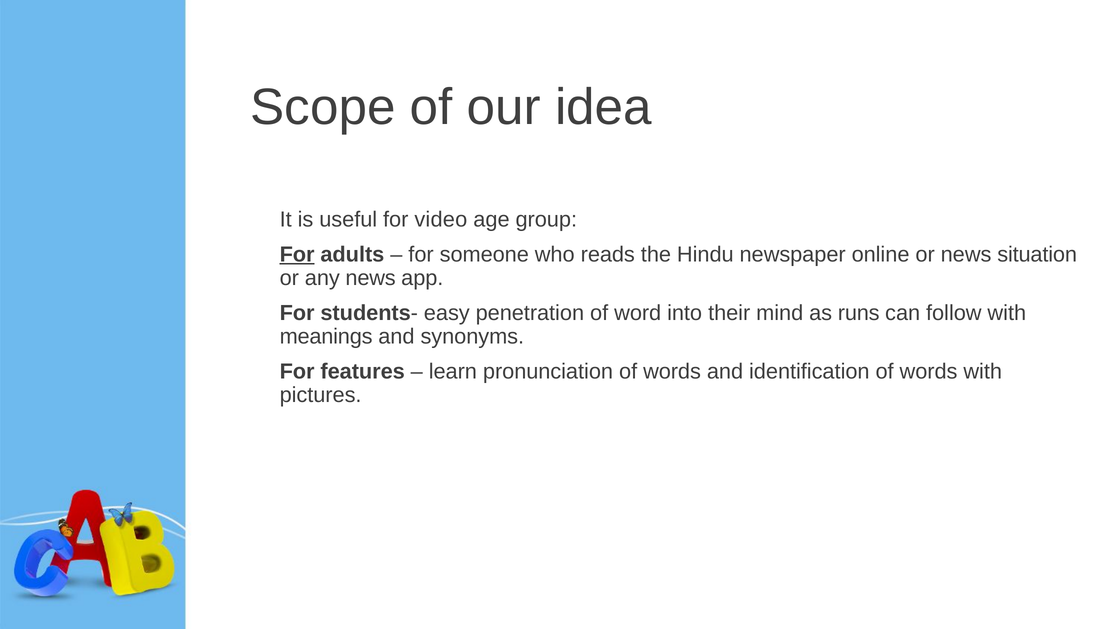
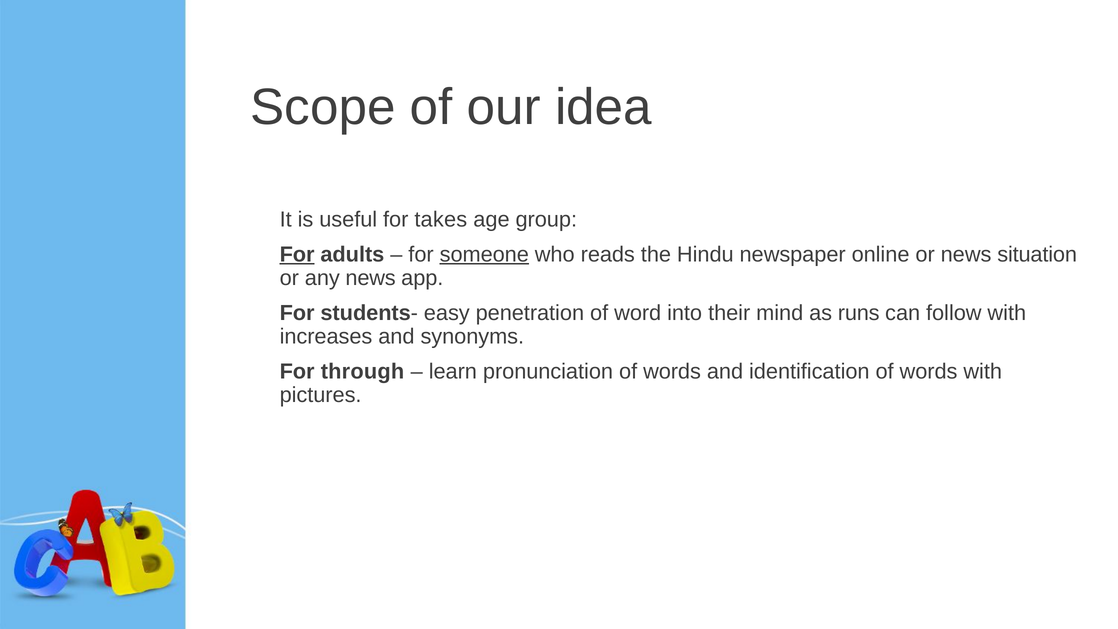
video: video -> takes (441, 219)
someone underline: none -> present (484, 254)
meanings: meanings -> increases (326, 336)
features: features -> through (363, 372)
